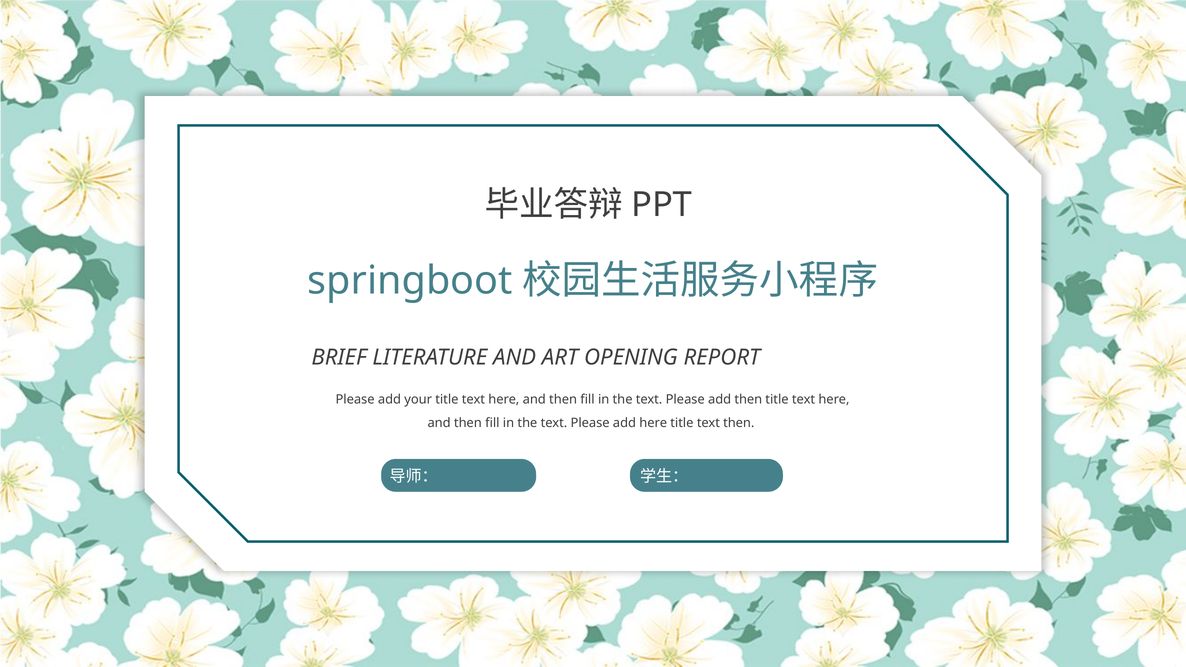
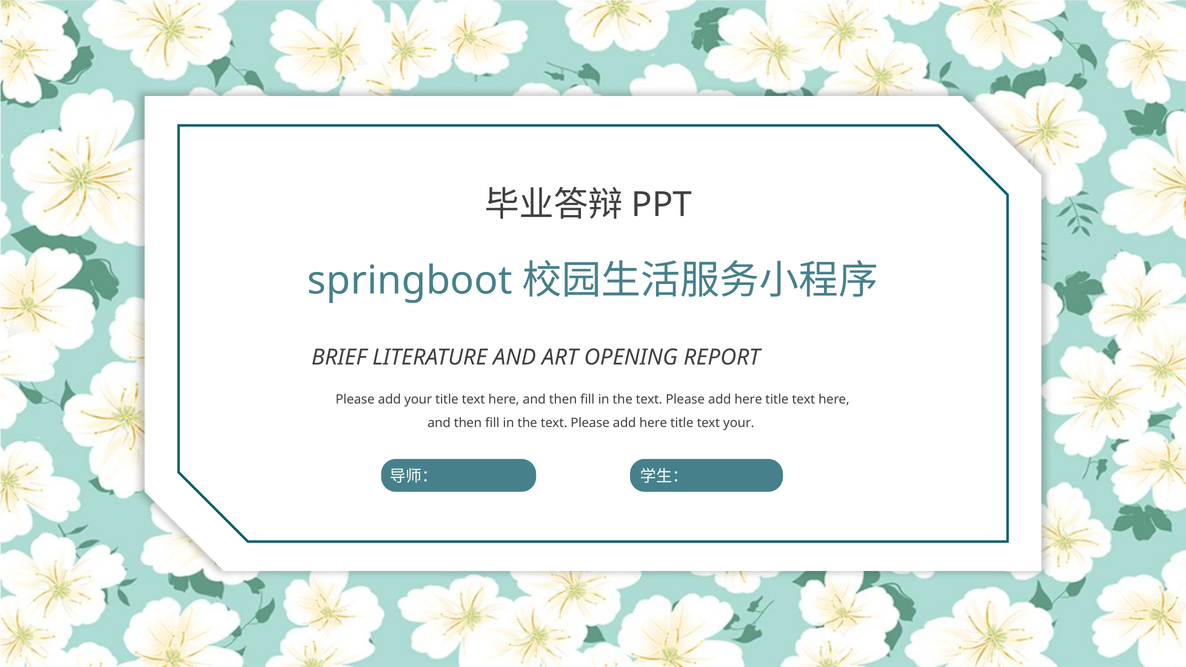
then: then -> here (748, 400)
text then: then -> your (739, 423)
